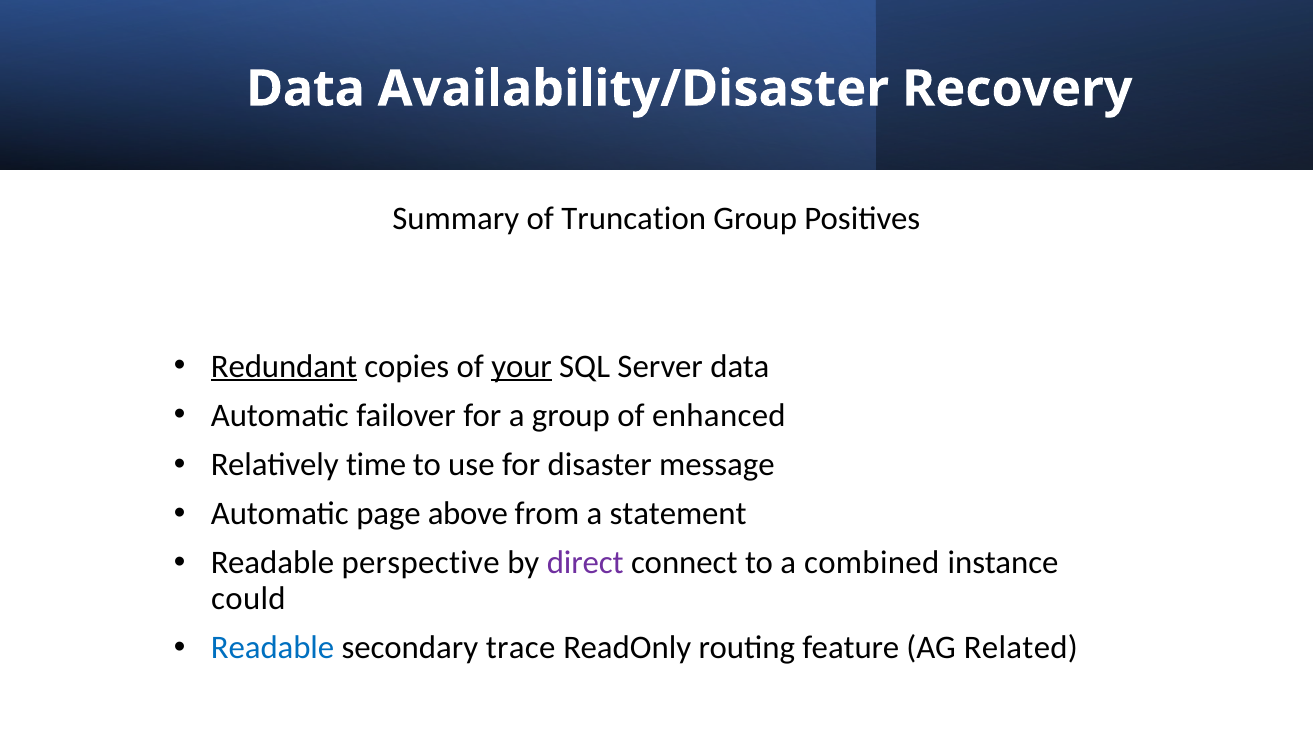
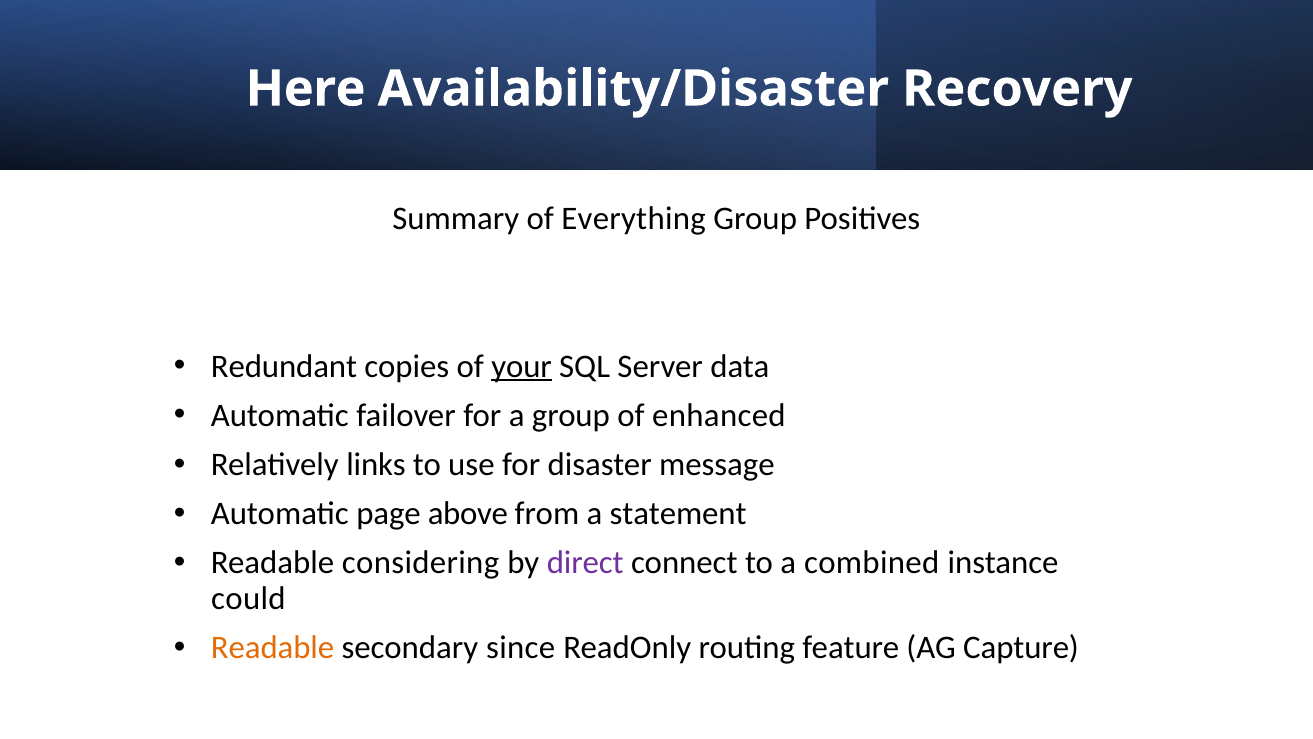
Data: Data -> Here (306, 89)
Truncation: Truncation -> Everything (634, 219)
Redundant underline: present -> none (284, 366)
time: time -> links (376, 464)
perspective: perspective -> considering (421, 563)
Readable colour: blue -> orange (273, 647)
trace: trace -> since (521, 647)
Related: Related -> Capture (1021, 647)
